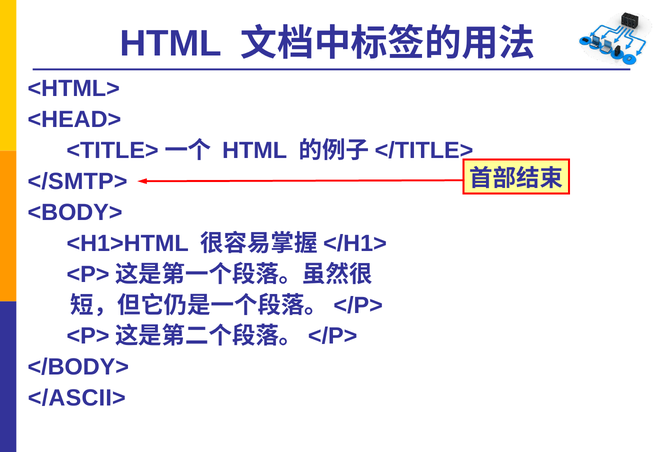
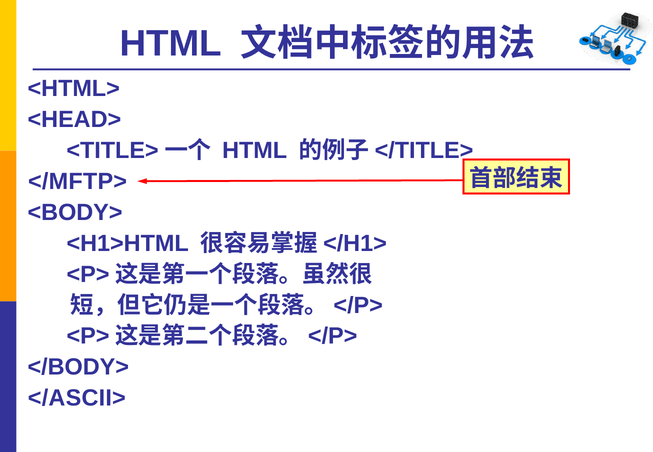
</SMTP>: </SMTP> -> </MFTP> (78, 182)
